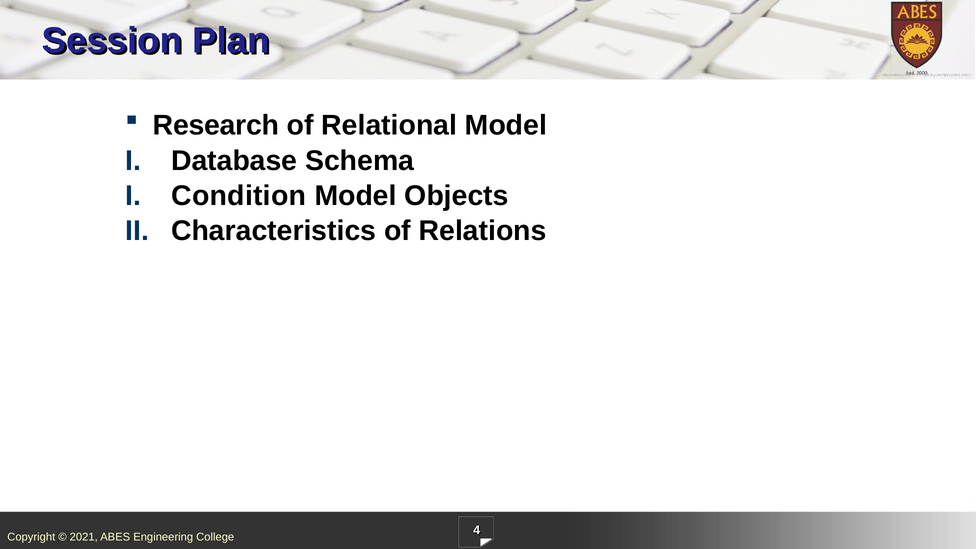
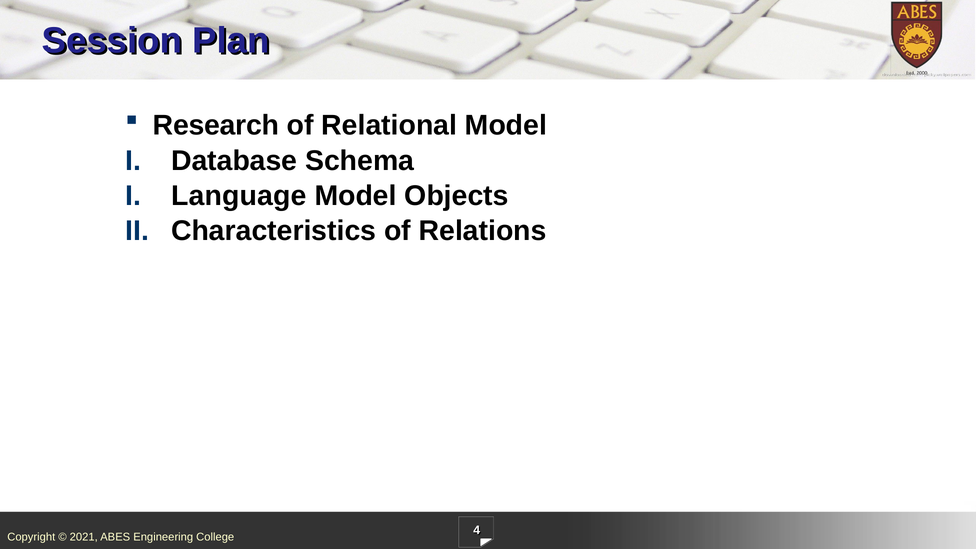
Condition: Condition -> Language (239, 196)
